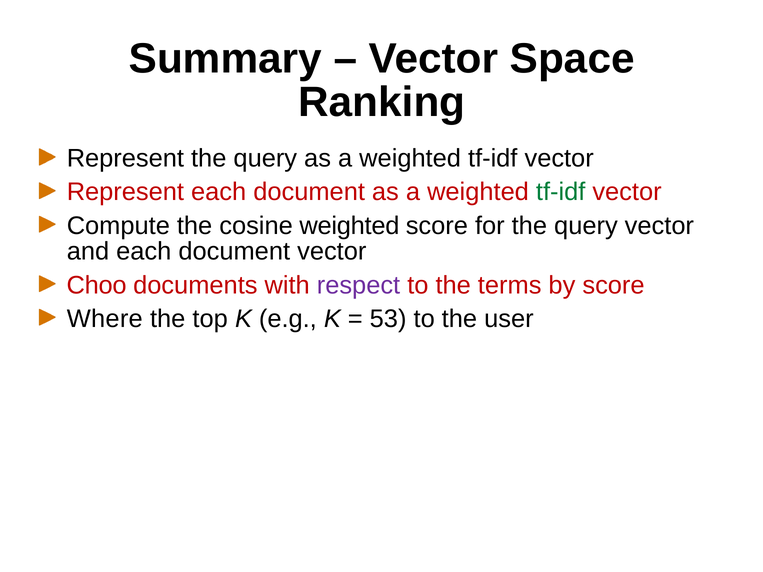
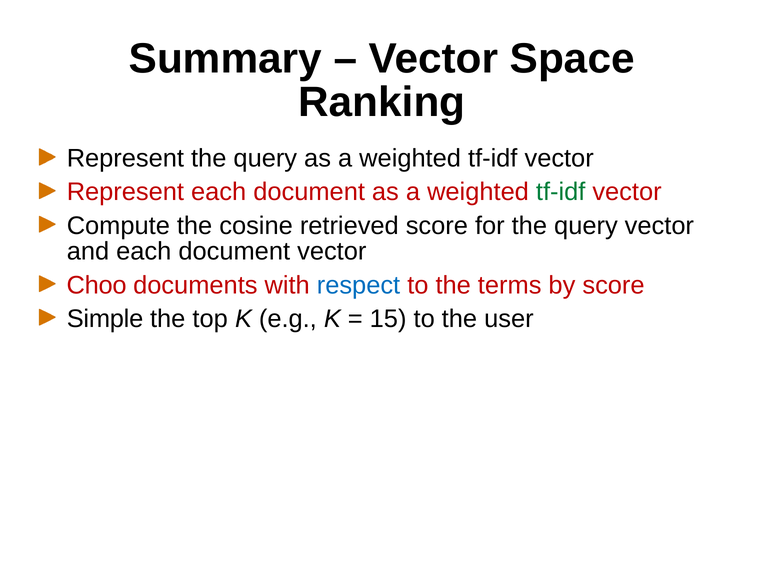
cosine weighted: weighted -> retrieved (349, 226)
respect colour: purple -> blue (358, 285)
Where: Where -> Simple (105, 319)
53: 53 -> 15 (388, 319)
